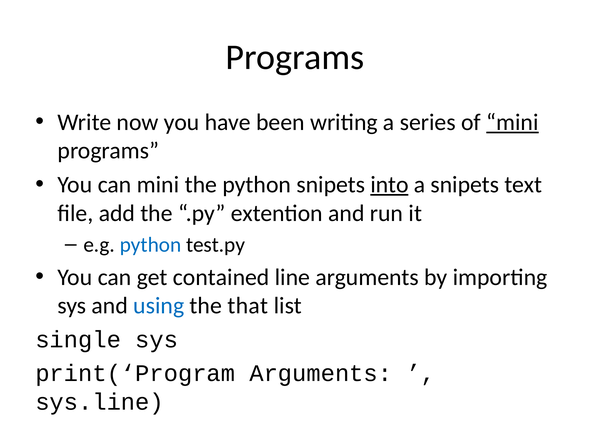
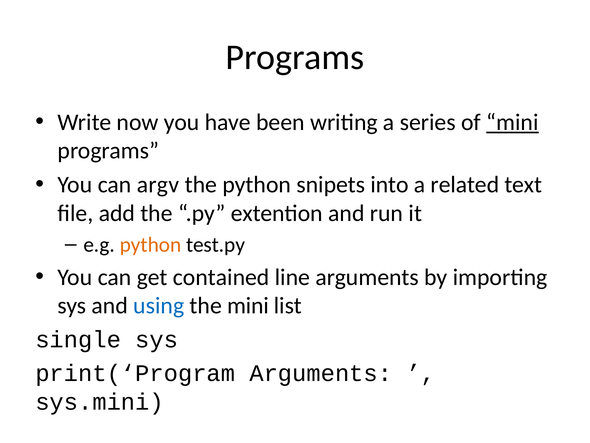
can mini: mini -> argv (158, 184)
into underline: present -> none (389, 184)
a snipets: snipets -> related (465, 184)
python colour: blue -> orange (151, 244)
the that: that -> mini (248, 305)
sys.line: sys.line -> sys.mini (100, 401)
